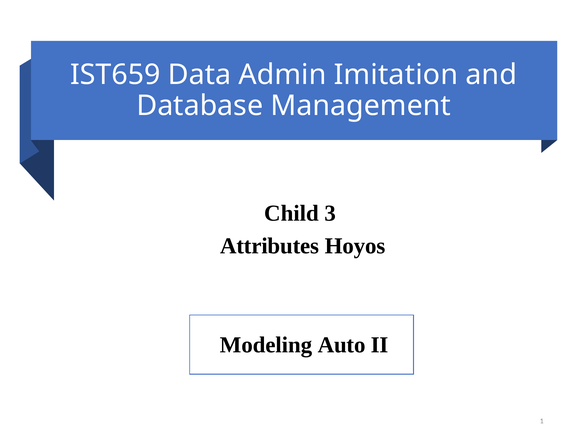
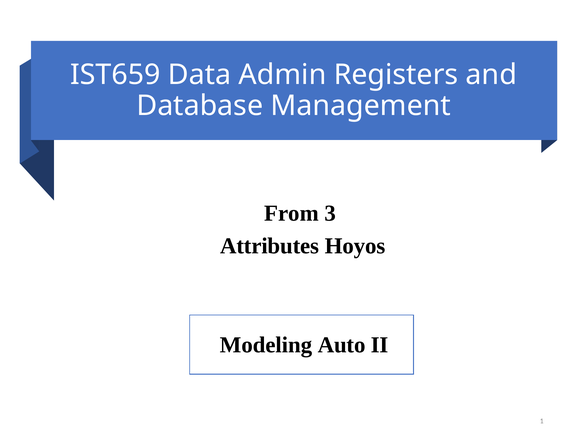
Imitation: Imitation -> Registers (396, 75)
Child: Child -> From (291, 213)
